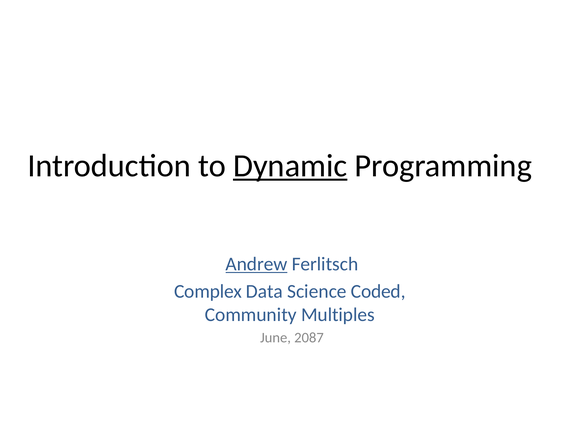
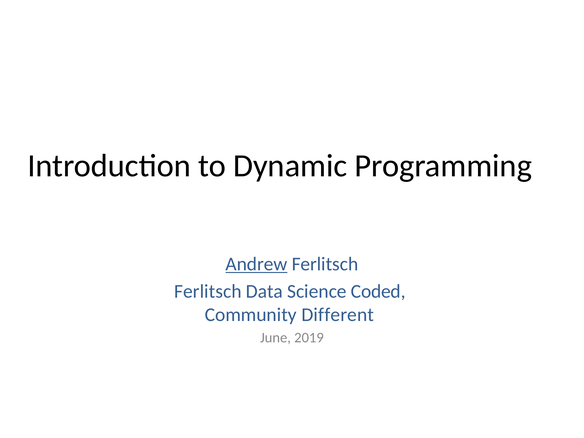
Dynamic underline: present -> none (290, 166)
Complex: Complex -> Ferlitsch (208, 291)
Multiples: Multiples -> Different (338, 315)
2087: 2087 -> 2019 (309, 338)
